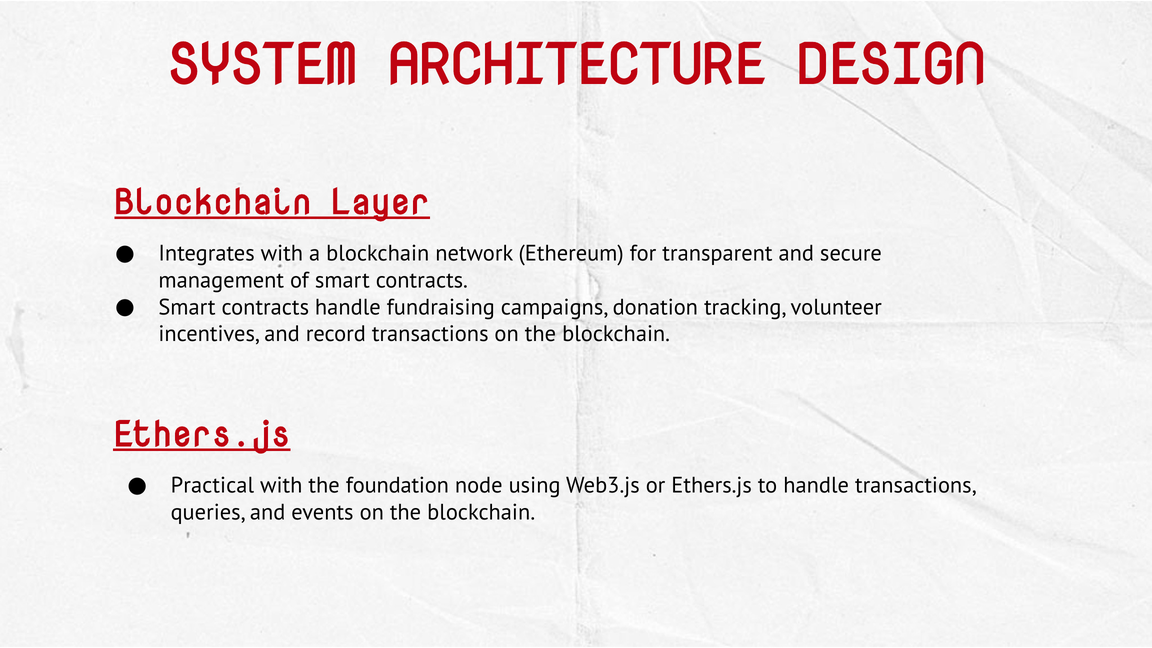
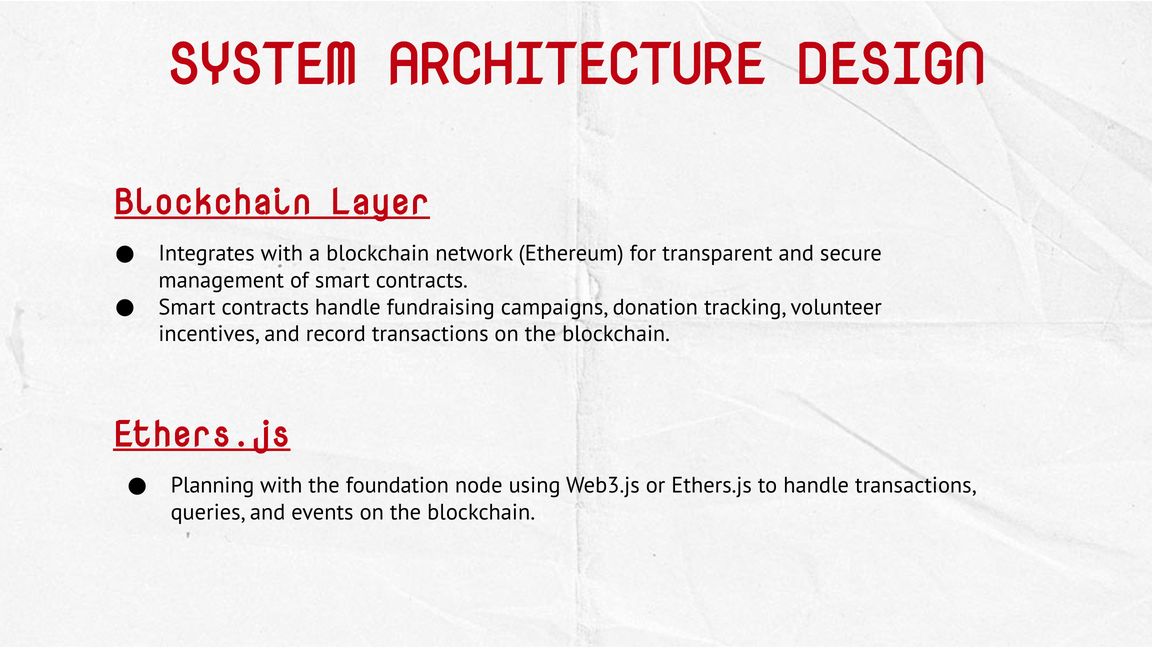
Practical: Practical -> Planning (213, 486)
